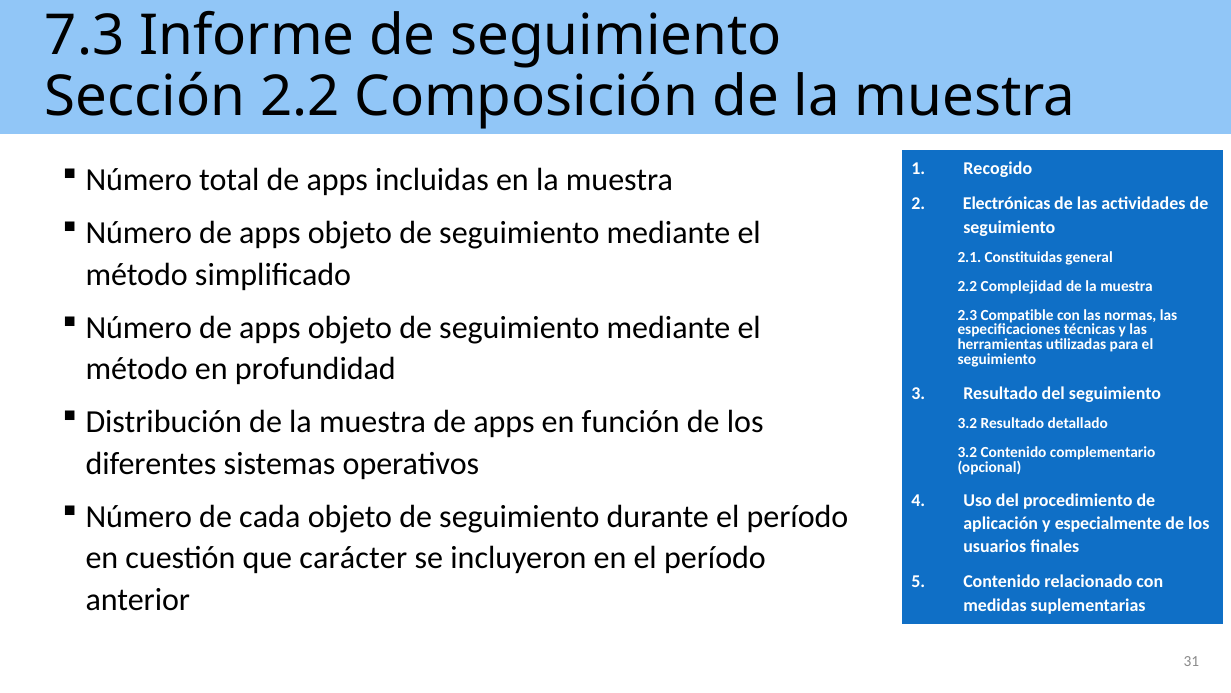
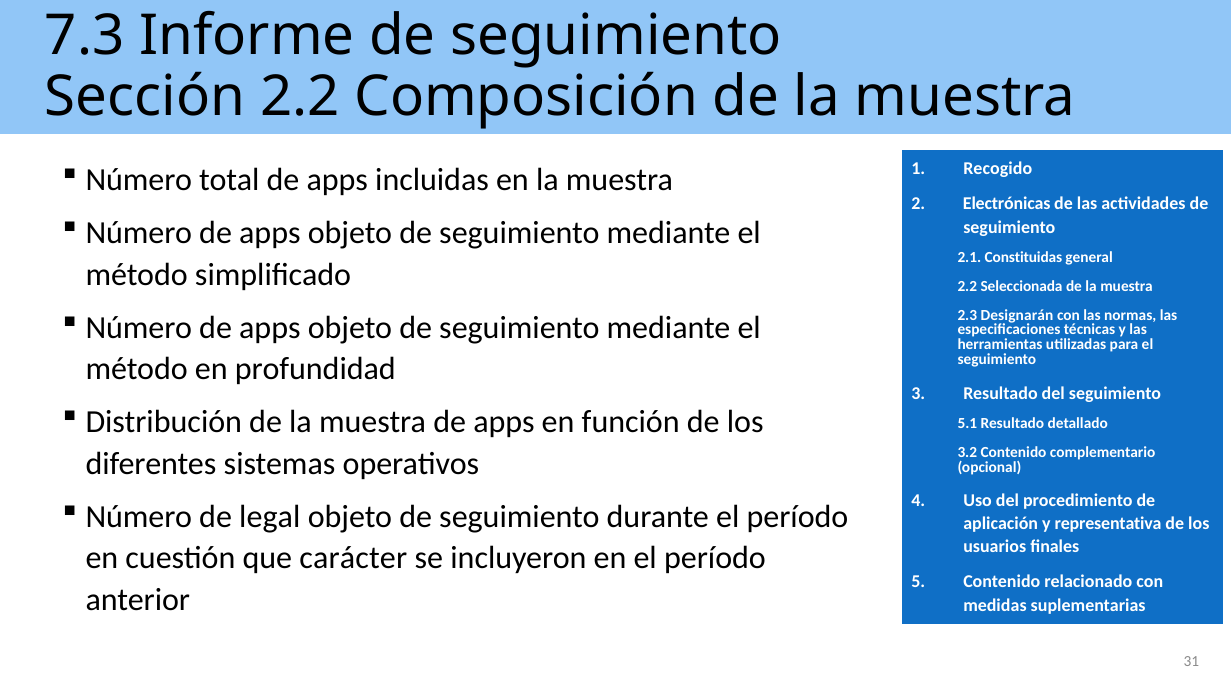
Complejidad: Complejidad -> Seleccionada (1022, 286)
Compatible: Compatible -> Designarán (1017, 315)
3.2: 3.2 -> 5.1 (967, 423)
cada: cada -> legal (270, 516)
especialmente: especialmente -> representativa (1108, 523)
